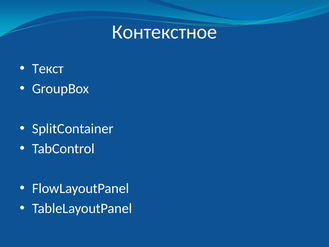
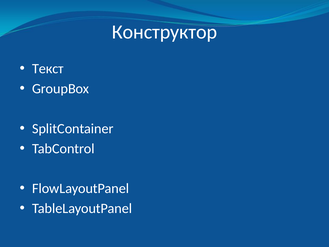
Контекстное: Контекстное -> Конструктор (165, 32)
